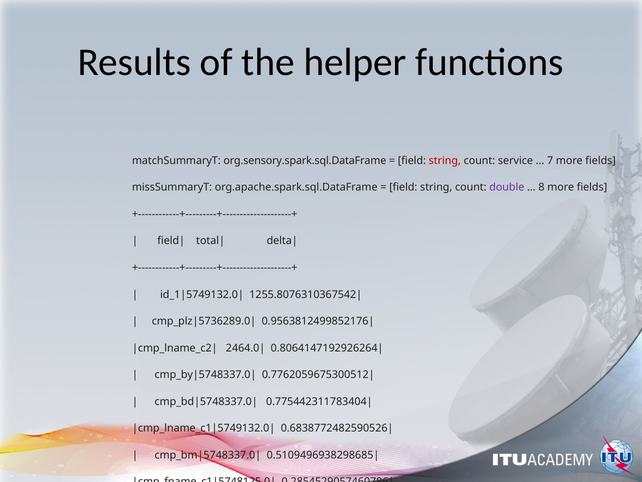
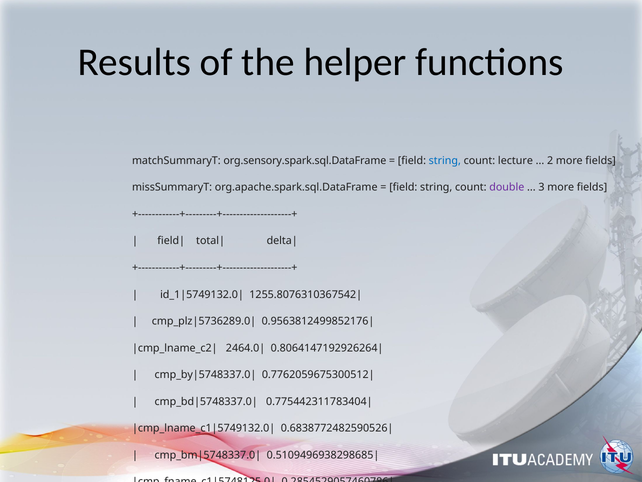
string colour: red -> blue (445, 160)
service: service -> lecture (515, 160)
7: 7 -> 2 (550, 160)
8: 8 -> 3 (541, 187)
